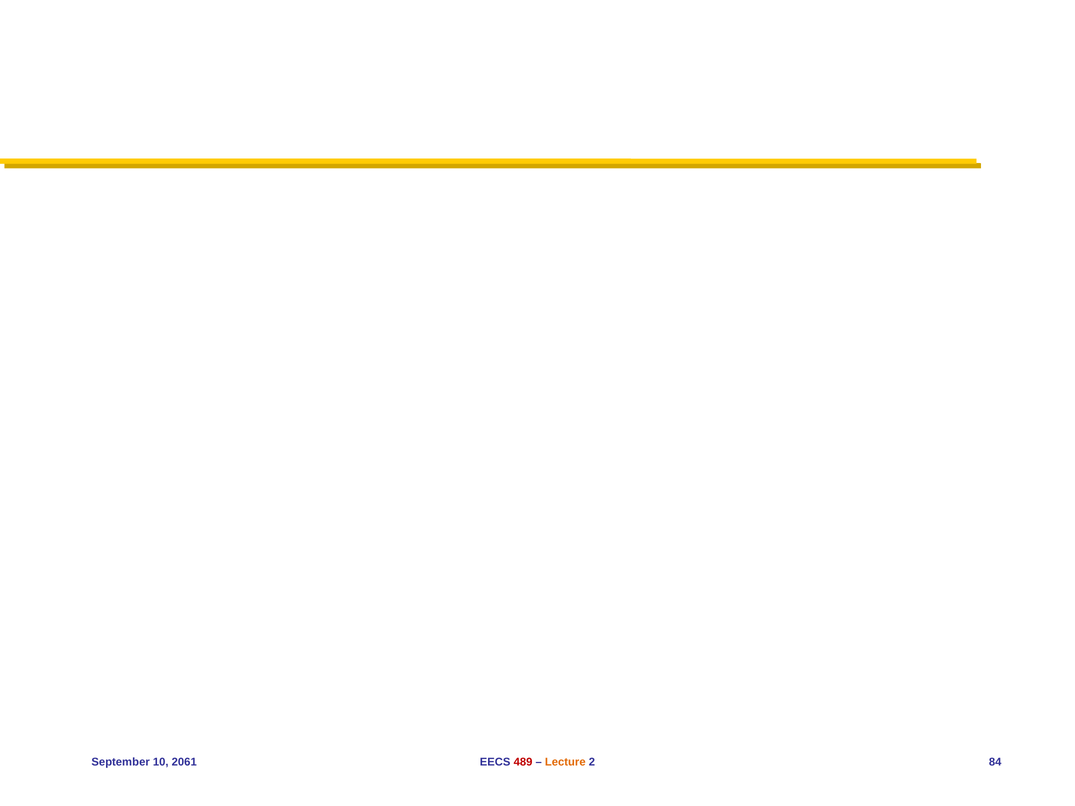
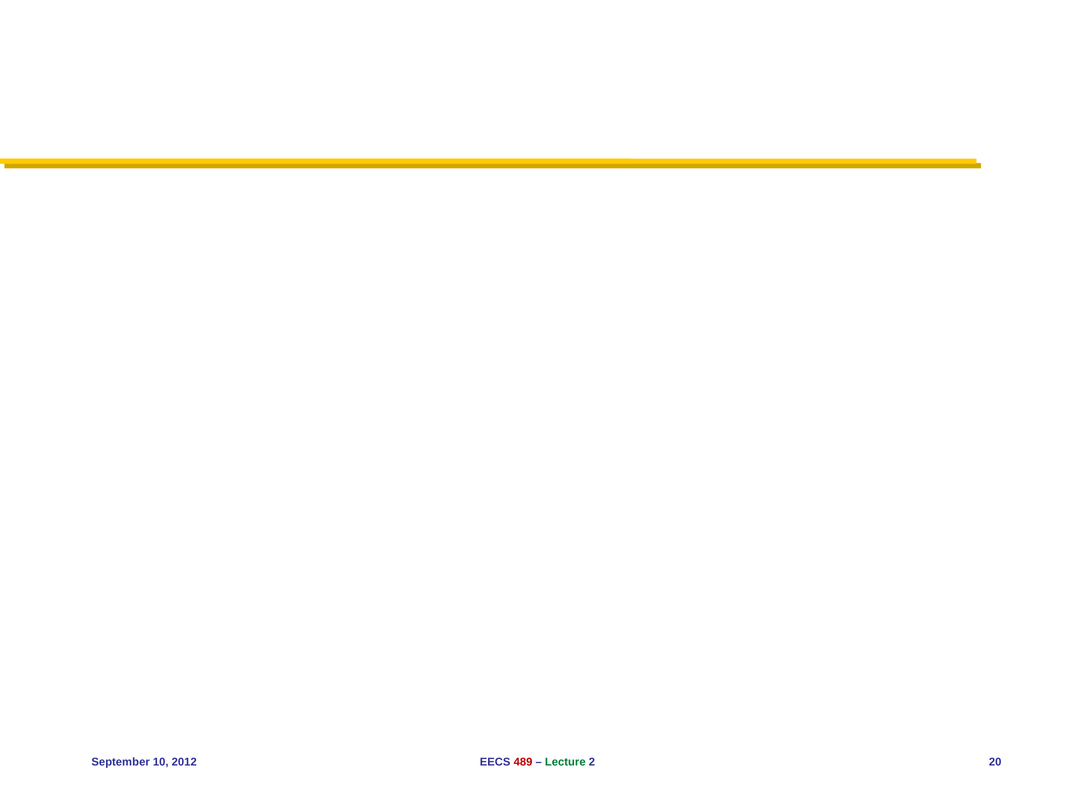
2061: 2061 -> 2012 (184, 762)
Lecture colour: orange -> green (565, 762)
84: 84 -> 20 (995, 762)
